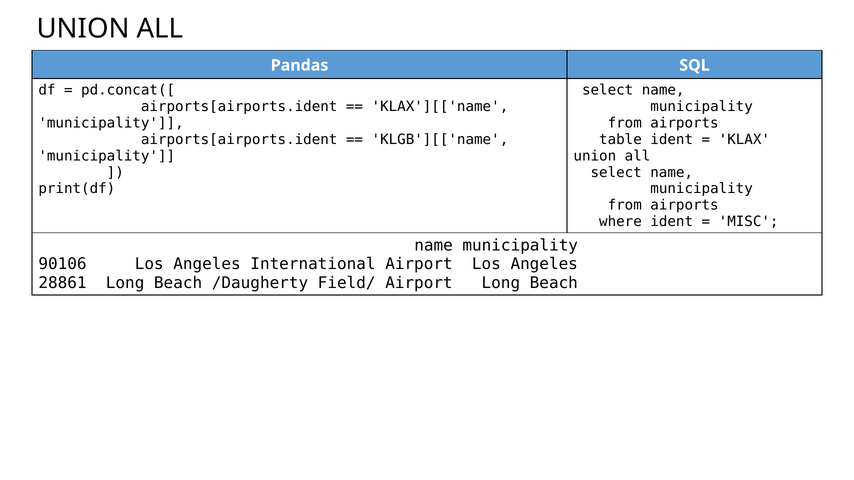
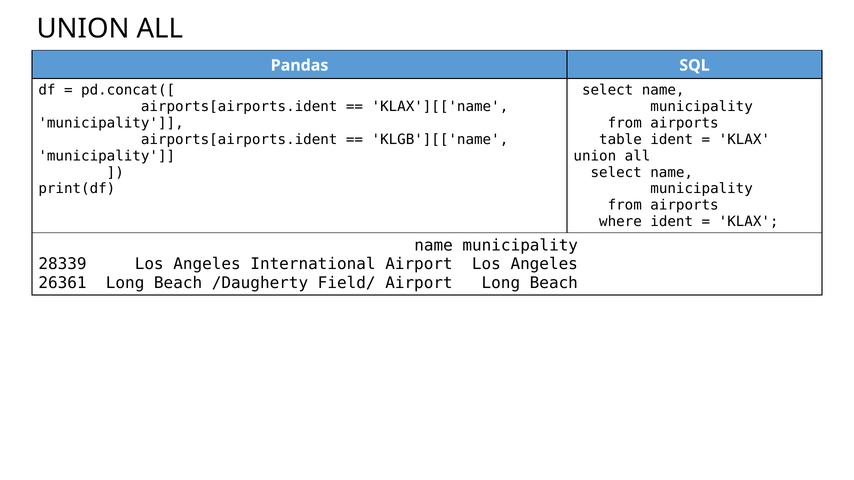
MISC: MISC -> KLAX (749, 222)
90106: 90106 -> 28339 (63, 264)
28861: 28861 -> 26361 (63, 283)
